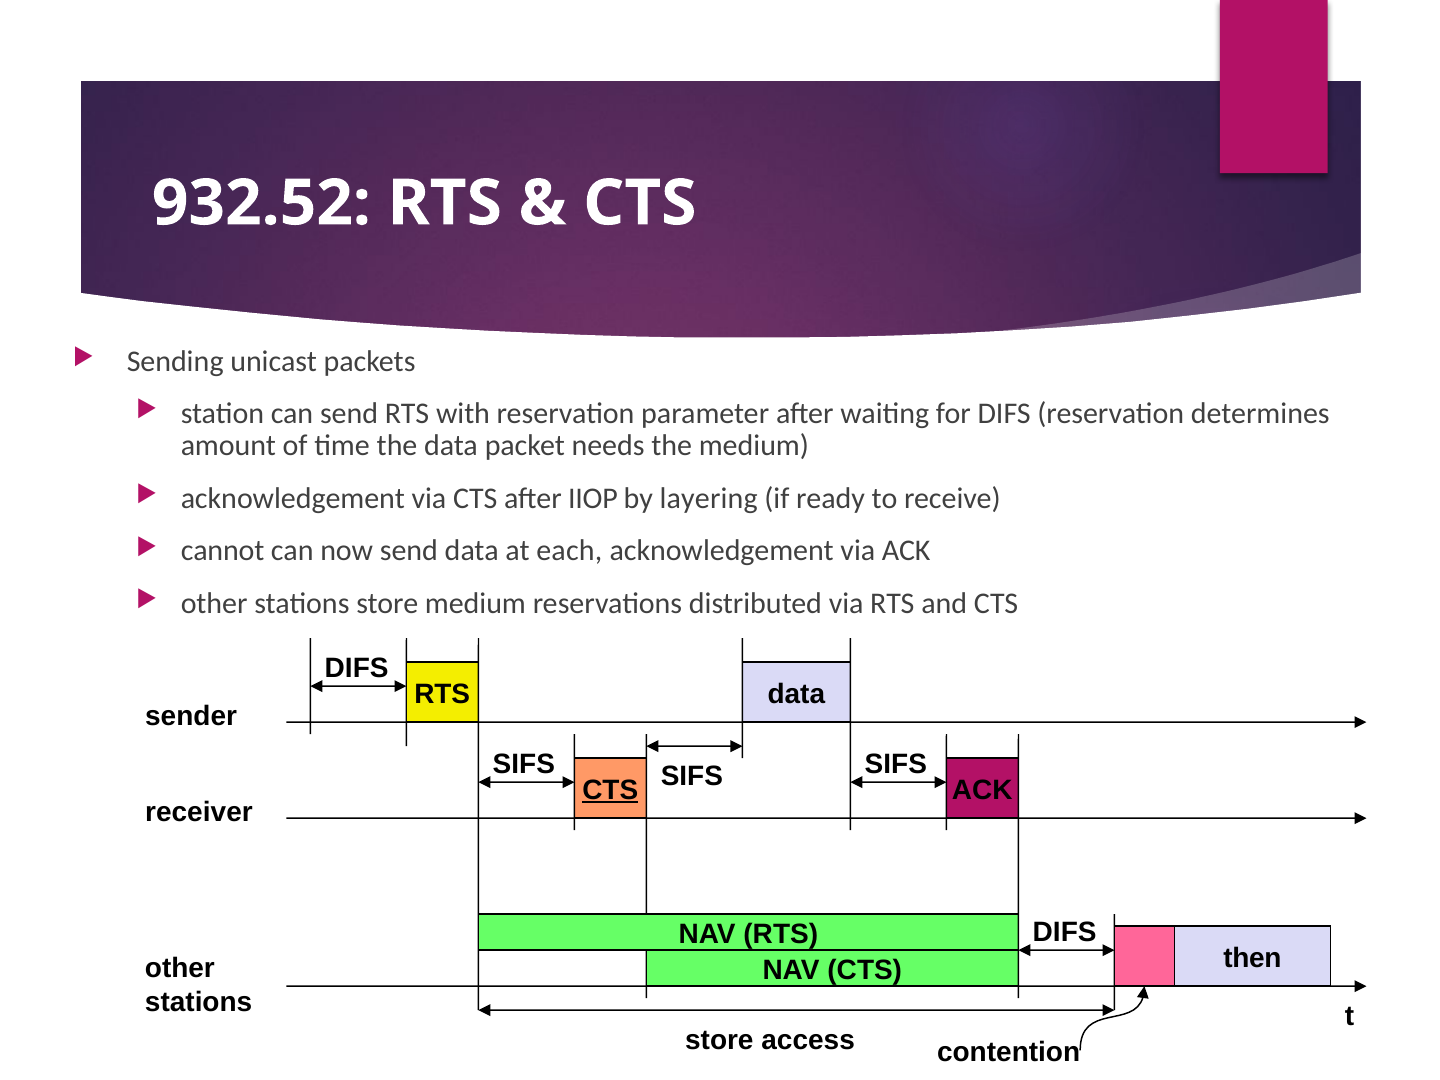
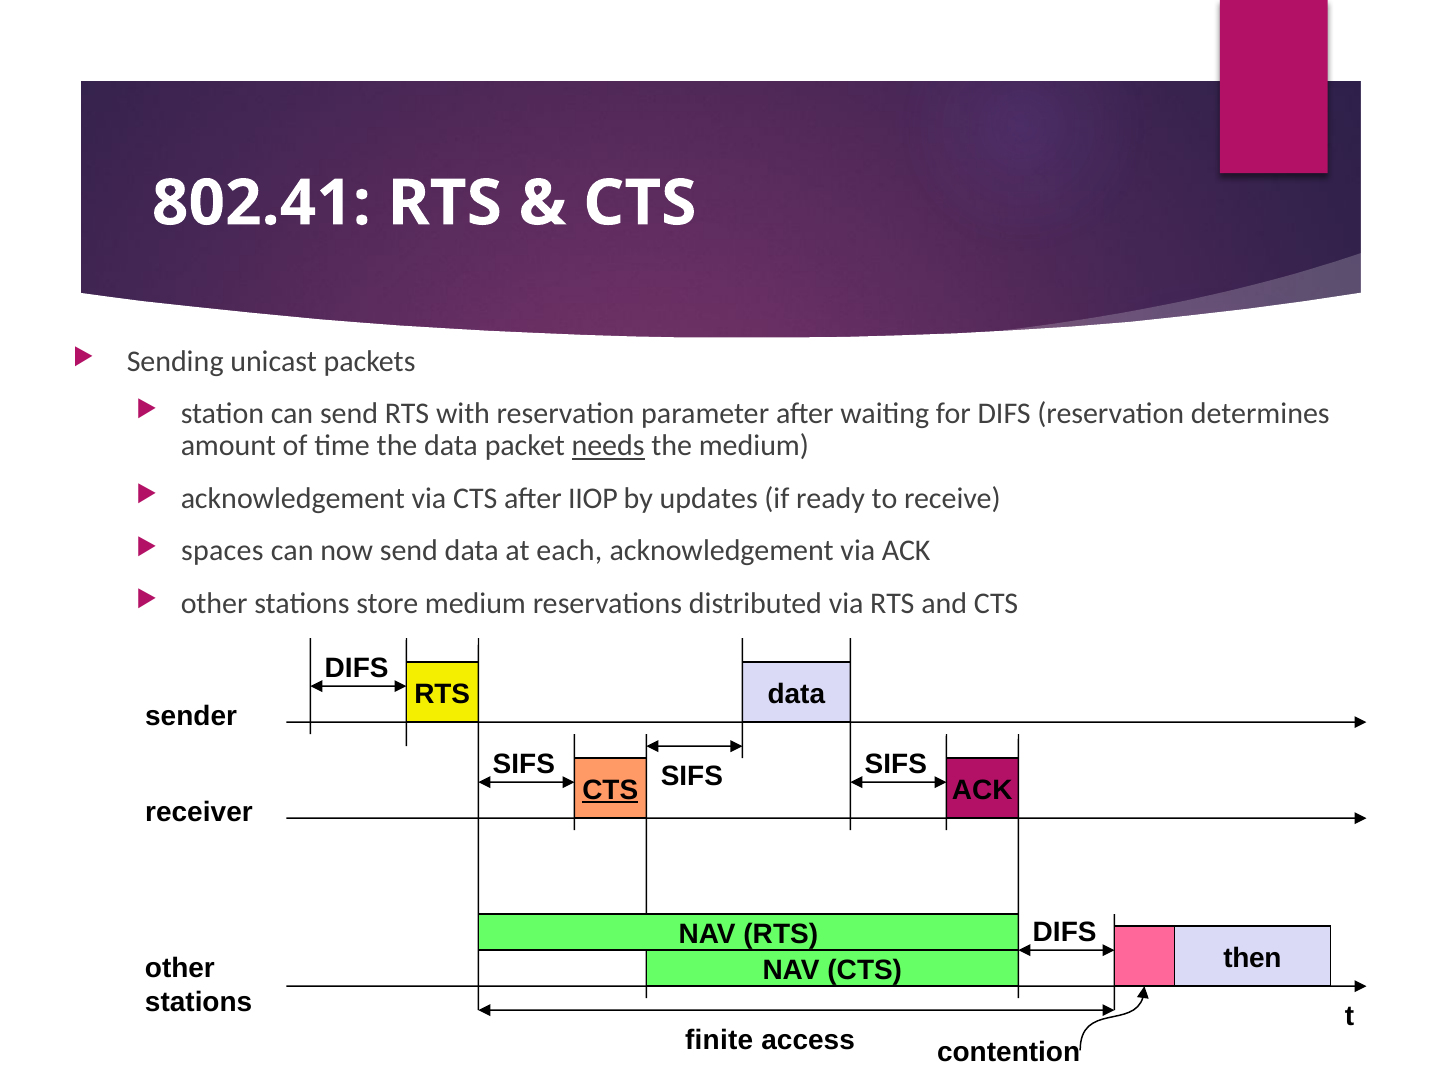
932.52: 932.52 -> 802.41 (261, 203)
needs underline: none -> present (608, 446)
layering: layering -> updates (709, 499)
cannot: cannot -> spaces (222, 551)
store: store -> finite (719, 1040)
